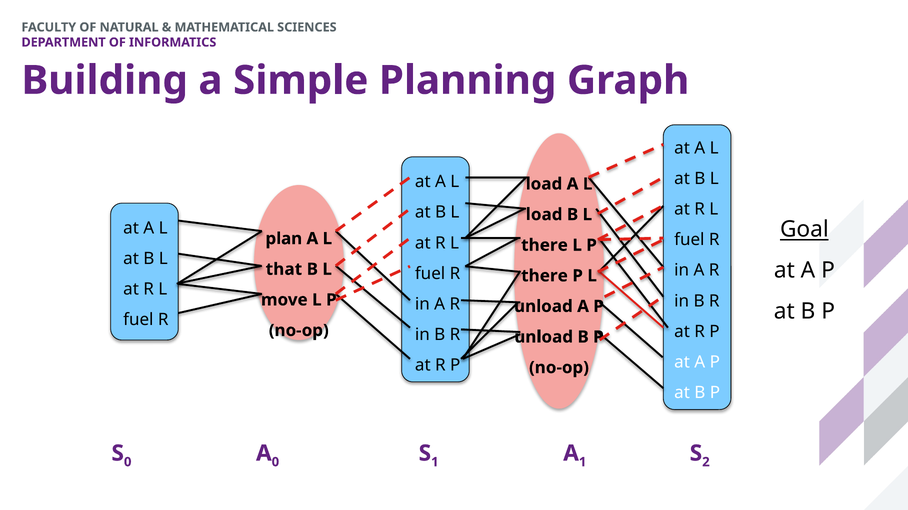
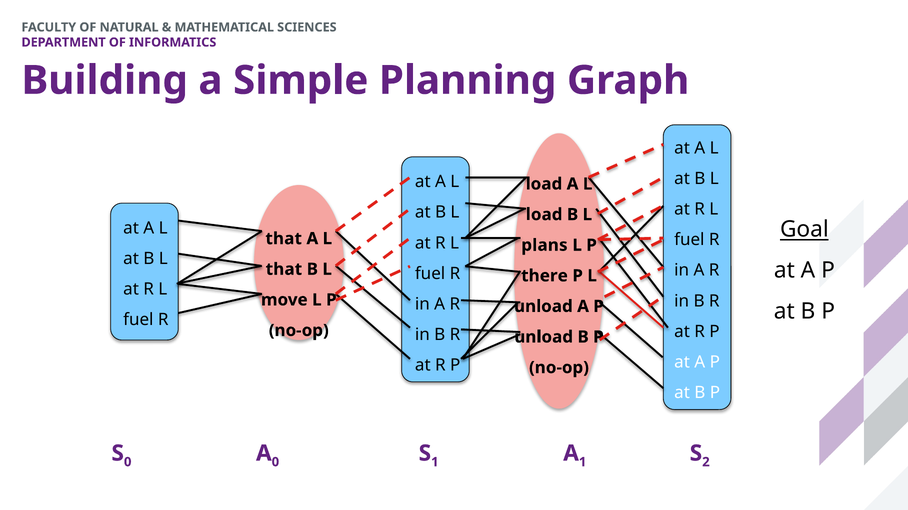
plan: plan -> that (284, 239)
there: there -> plans (544, 246)
